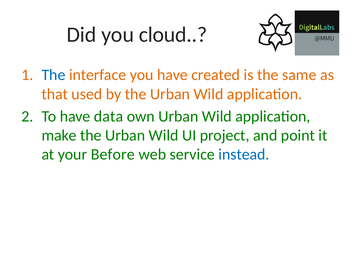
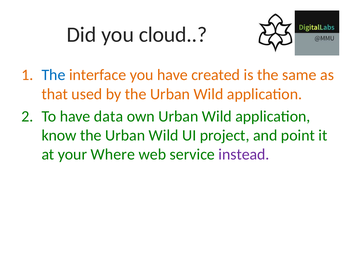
make: make -> know (59, 135)
Before: Before -> Where (113, 154)
instead colour: blue -> purple (244, 154)
